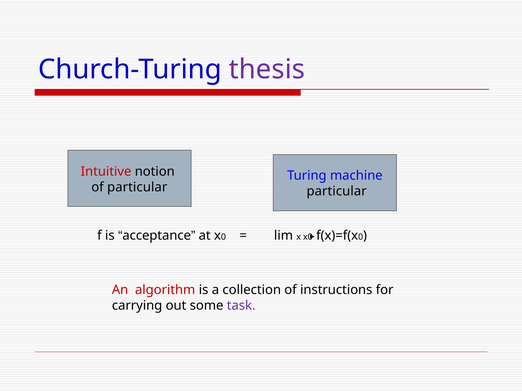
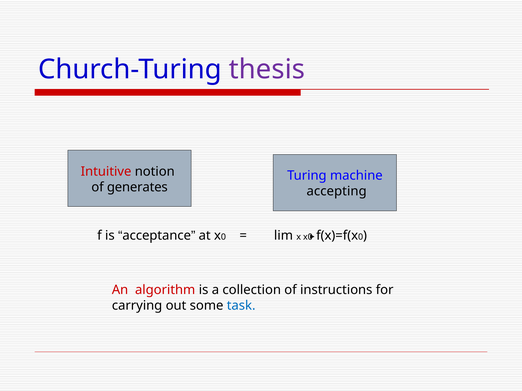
of particular: particular -> generates (137, 187)
particular: particular -> accepting (337, 192)
task colour: purple -> blue (241, 306)
